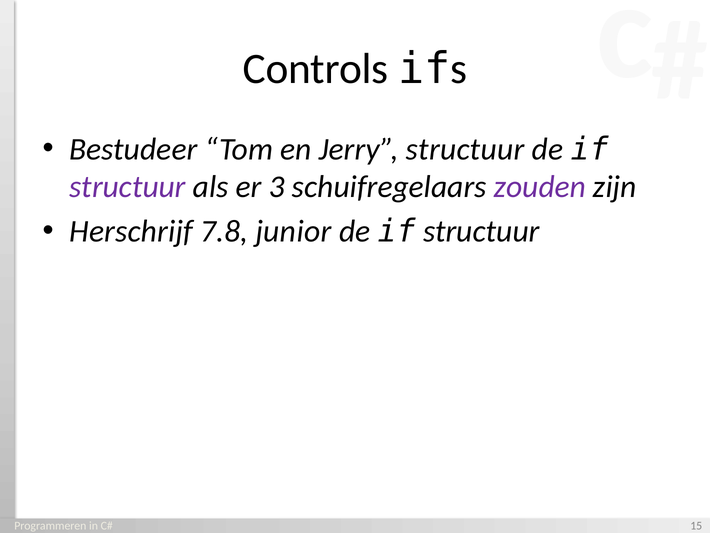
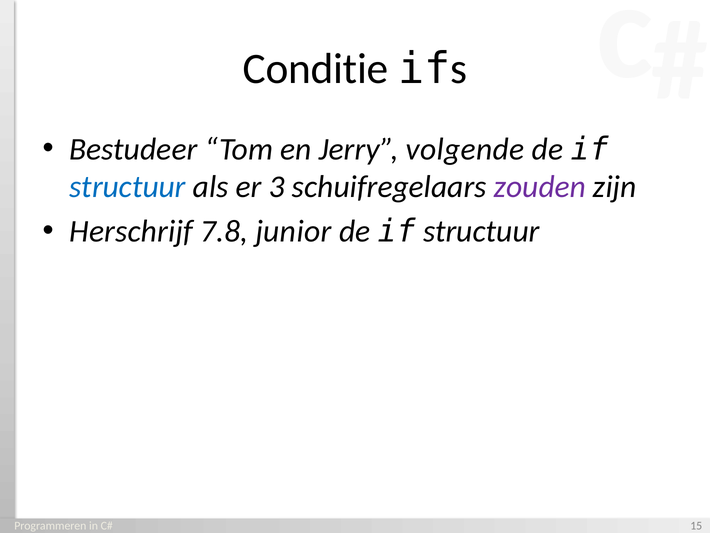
Controls: Controls -> Conditie (316, 69)
Jerry structuur: structuur -> volgende (465, 149)
structuur colour: purple -> blue (128, 187)
